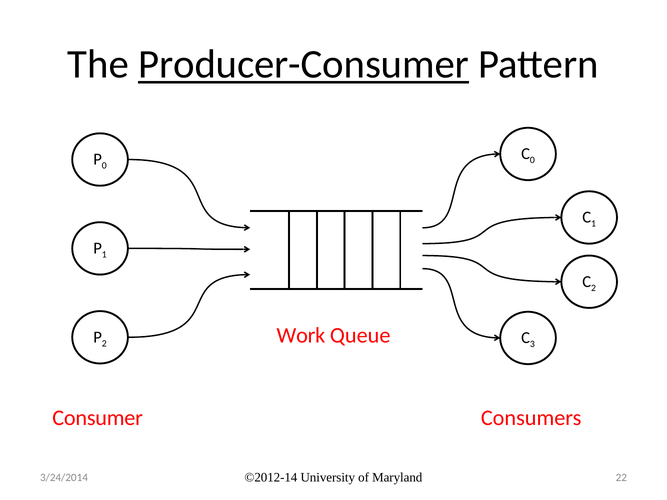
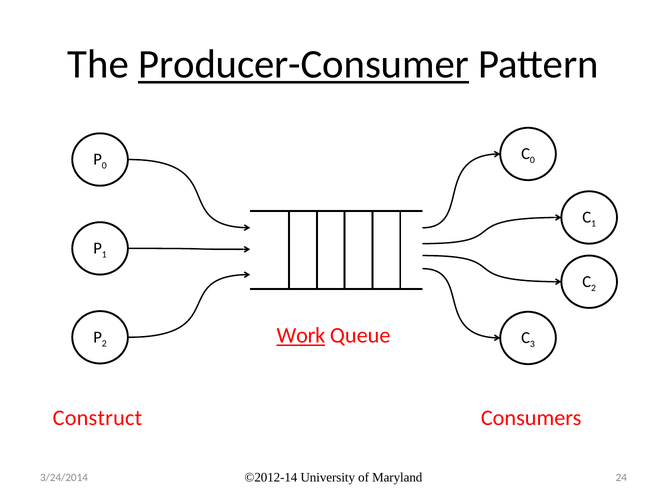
Work underline: none -> present (301, 336)
Consumer: Consumer -> Construct (97, 418)
22: 22 -> 24 (621, 478)
